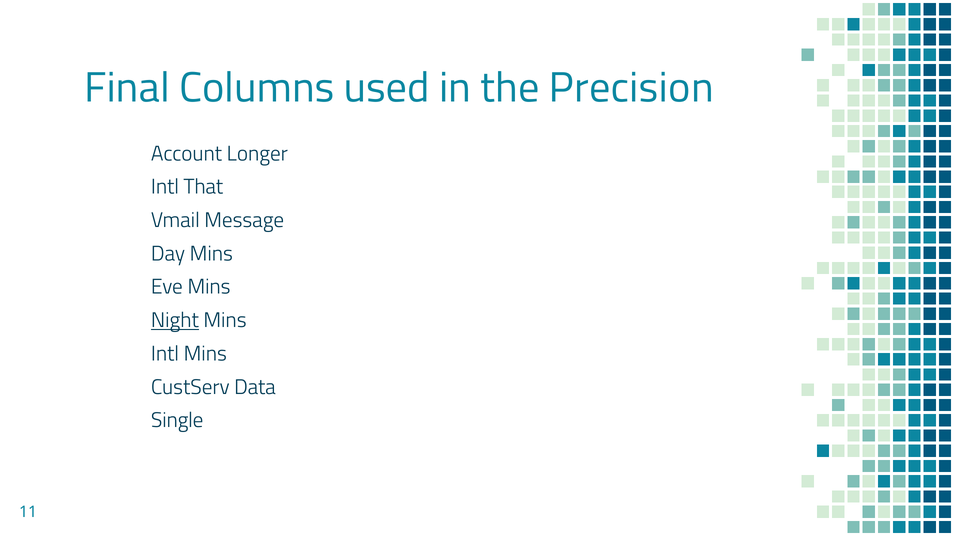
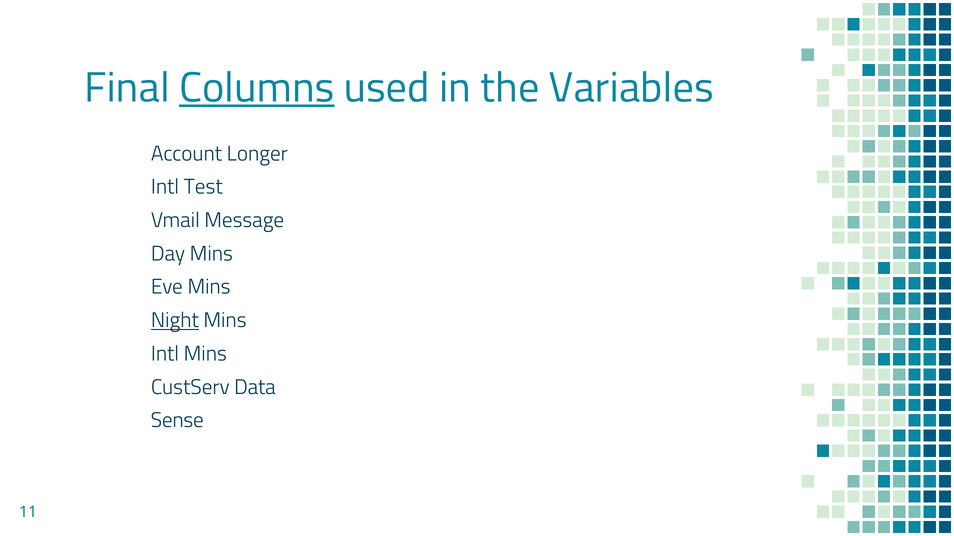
Columns underline: none -> present (257, 88)
Precision: Precision -> Variables (631, 88)
That: That -> Test (203, 187)
Single: Single -> Sense (177, 421)
